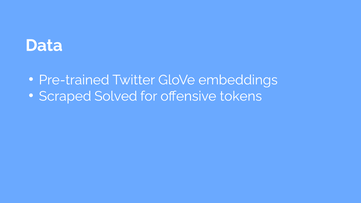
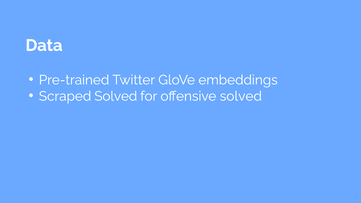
offensive tokens: tokens -> solved (241, 96)
